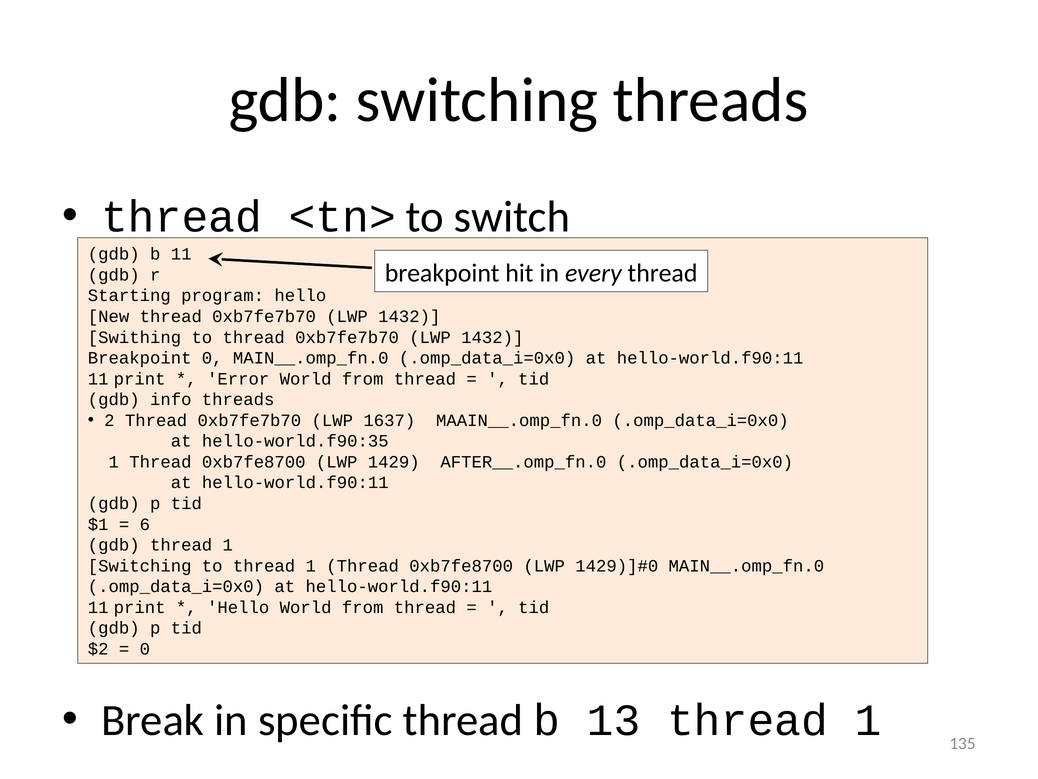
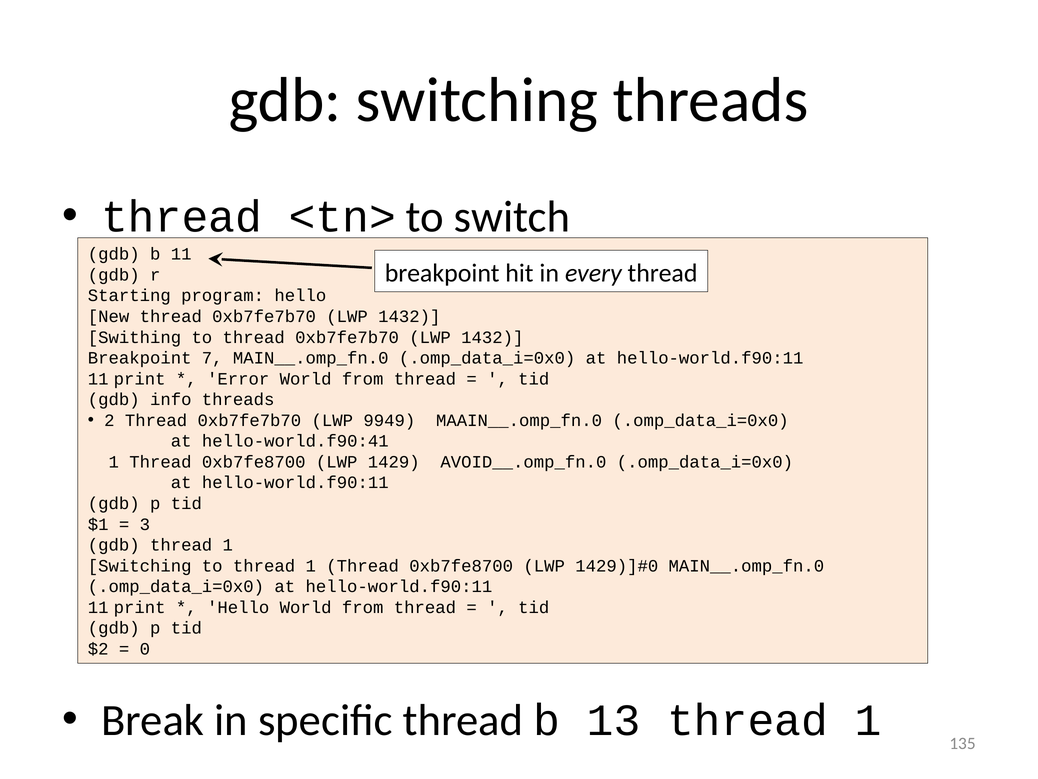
Breakpoint 0: 0 -> 7 (212, 358)
1637: 1637 -> 9949 (389, 420)
hello-world.f90:35: hello-world.f90:35 -> hello-world.f90:41 (295, 441)
AFTER__.omp_fn.0: AFTER__.omp_fn.0 -> AVOID__.omp_fn.0 (523, 462)
6: 6 -> 3 (145, 524)
